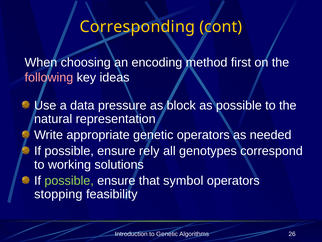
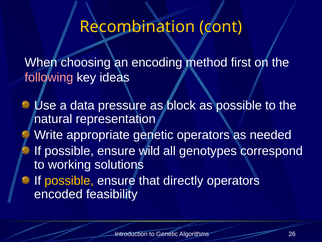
Corresponding: Corresponding -> Recombination (137, 27)
rely: rely -> wild (149, 151)
possible colour: light green -> yellow (69, 180)
symbol: symbol -> directly (183, 180)
stopping: stopping -> encoded (58, 194)
